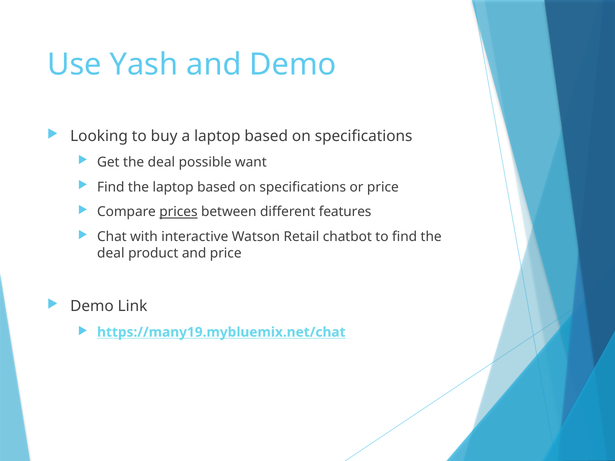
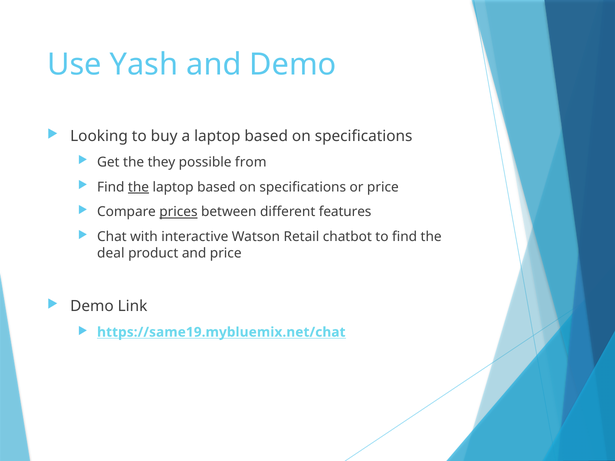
Get the deal: deal -> they (161, 162)
want: want -> from (251, 162)
the underline: none -> present (138, 187)
https://many19.mybluemix.net/chat: https://many19.mybluemix.net/chat -> https://same19.mybluemix.net/chat (221, 332)
